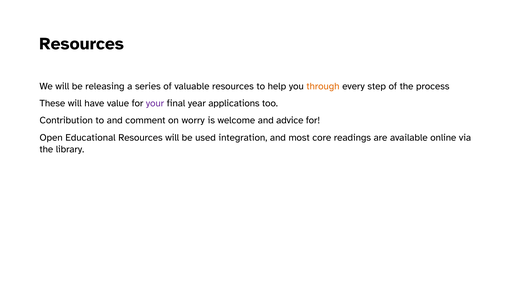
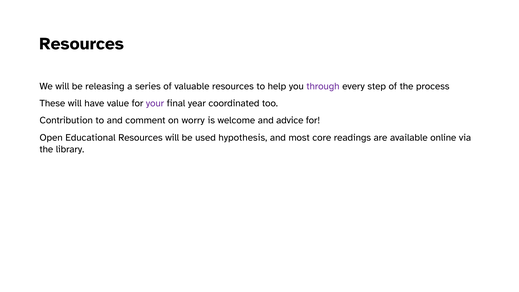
through colour: orange -> purple (323, 86)
applications: applications -> coordinated (234, 103)
integration: integration -> hypothesis (243, 137)
